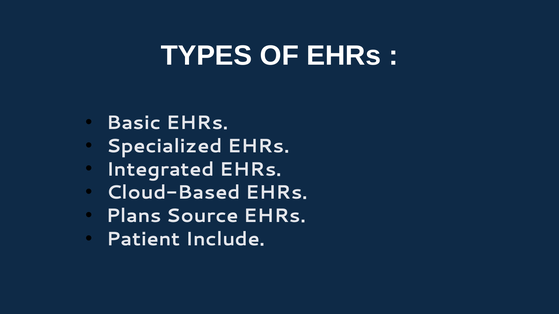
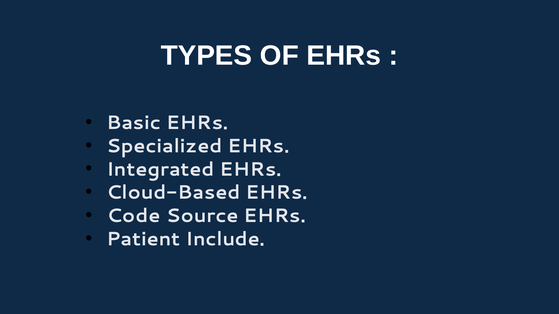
Plans: Plans -> Code (134, 216)
